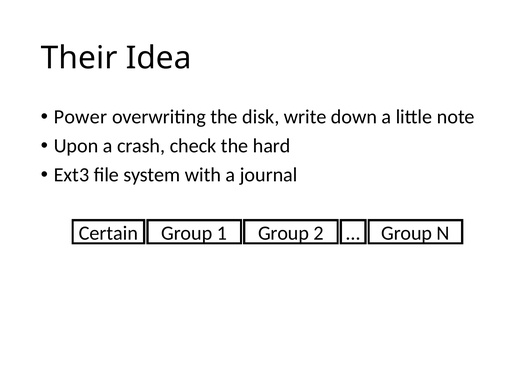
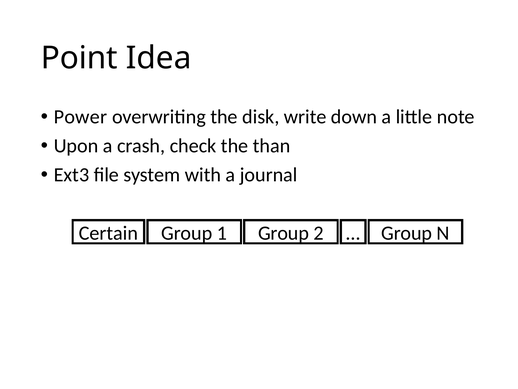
Their: Their -> Point (79, 58)
hard: hard -> than (272, 146)
